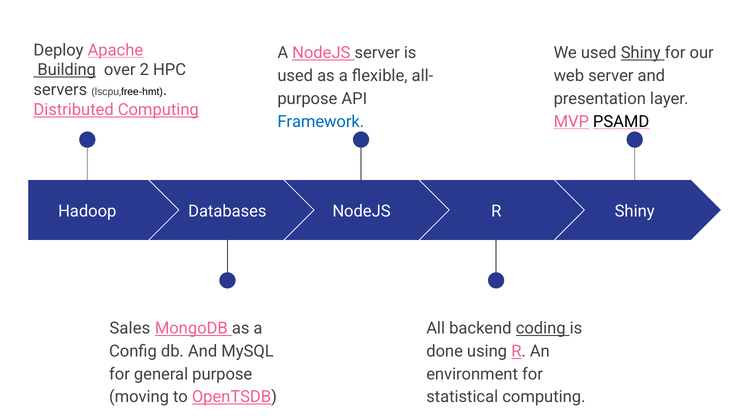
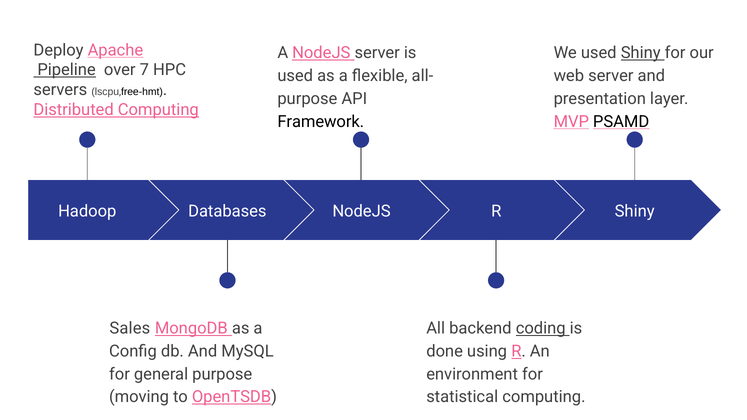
Building: Building -> Pipeline (67, 70)
2: 2 -> 7 (144, 70)
Framework colour: blue -> black (321, 122)
